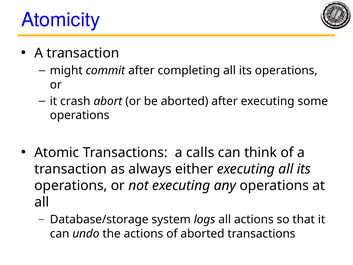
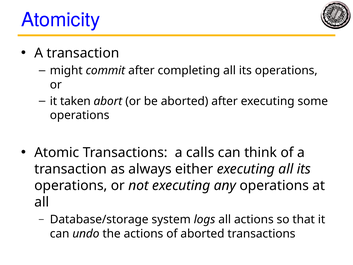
crash: crash -> taken (75, 101)
